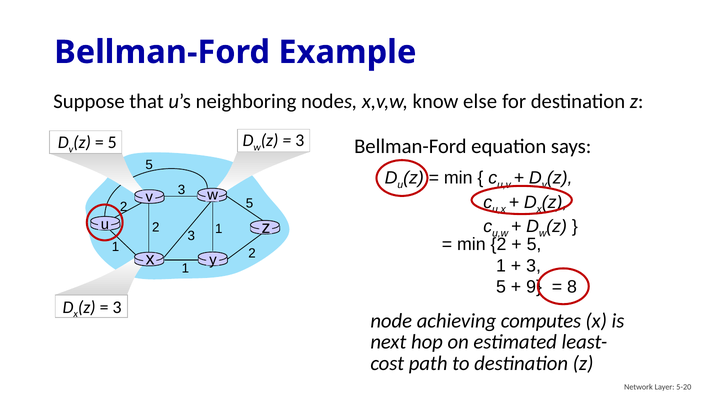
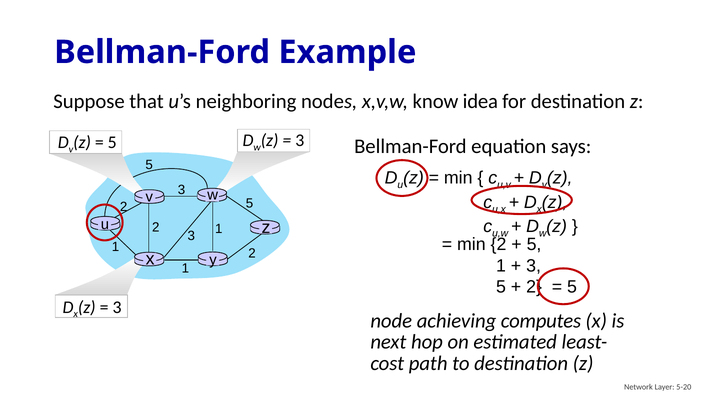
else: else -> idea (480, 101)
9: 9 -> 2 (534, 287)
8: 8 -> 5 (572, 287)
